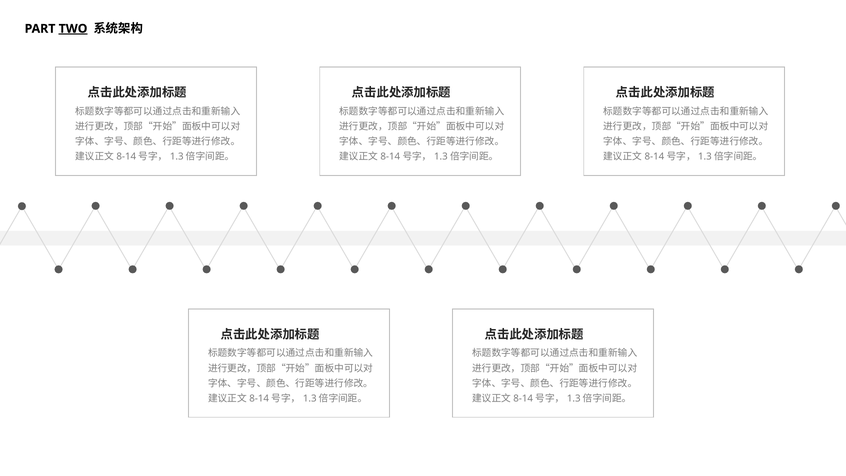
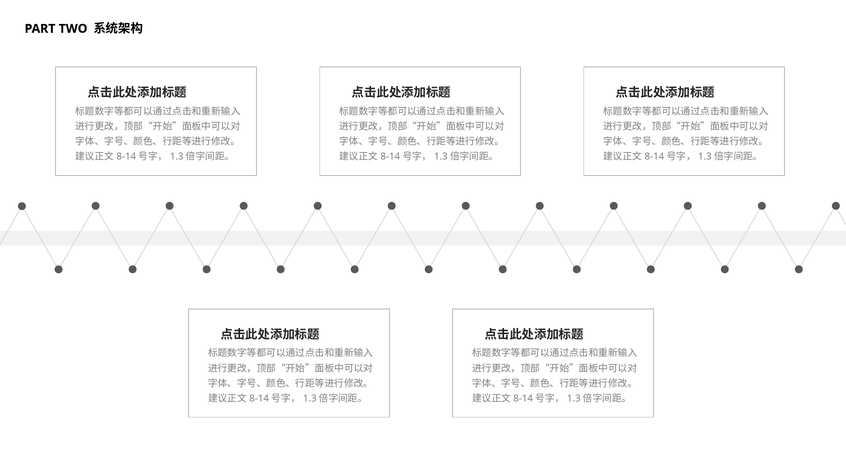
TWO underline: present -> none (73, 29)
